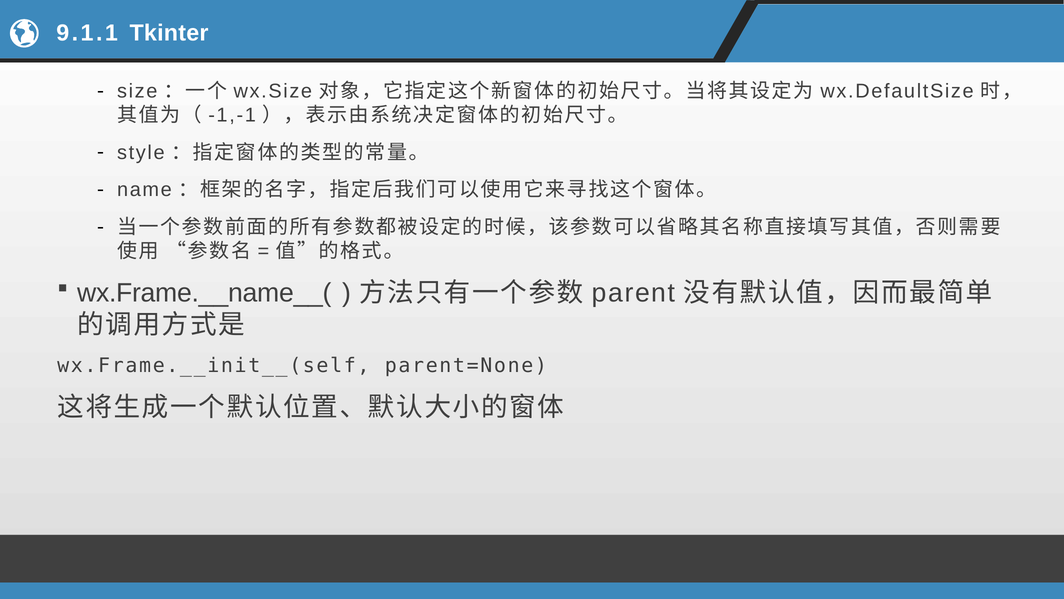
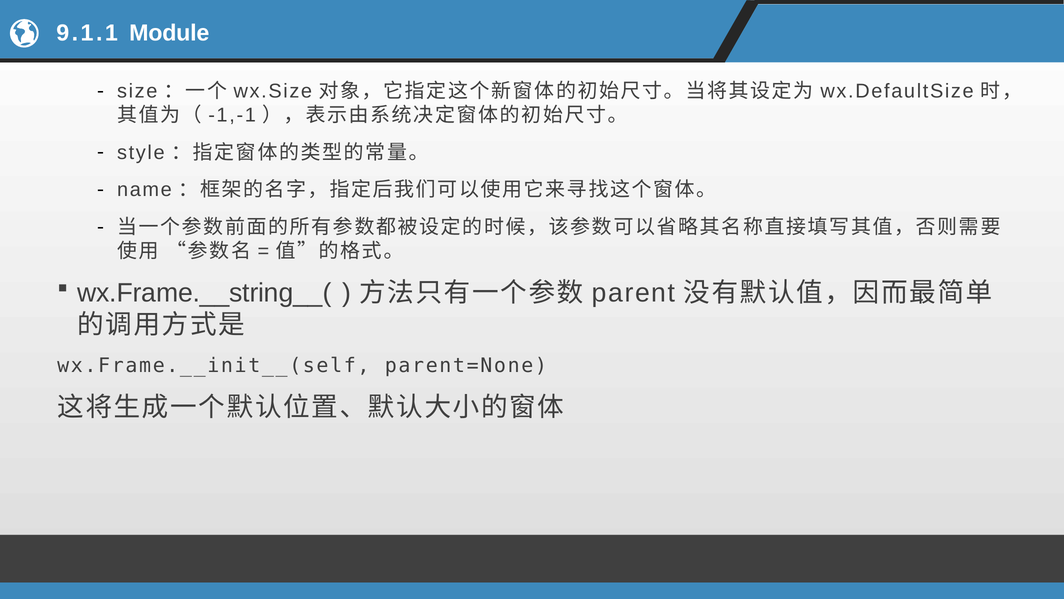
Tkinter: Tkinter -> Module (169, 33)
wx.Frame.__name__(: wx.Frame.__name__( -> wx.Frame.__string__( (204, 293)
